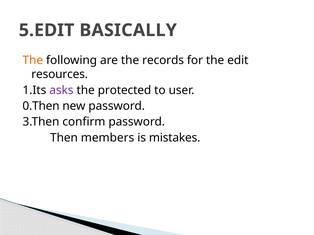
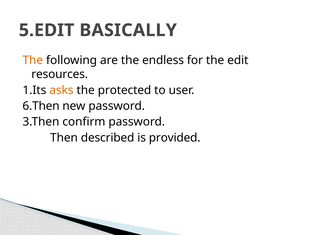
records: records -> endless (163, 60)
asks colour: purple -> orange (61, 90)
0.Then: 0.Then -> 6.Then (41, 106)
members: members -> described (108, 138)
mistakes: mistakes -> provided (175, 138)
